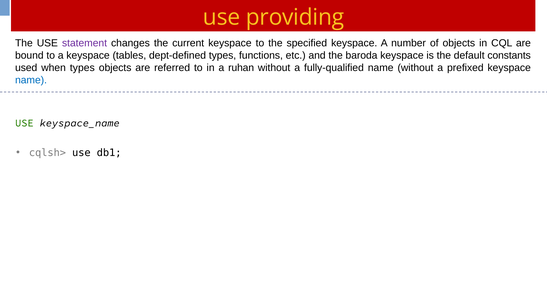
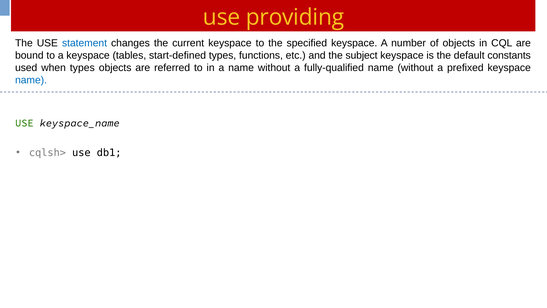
statement colour: purple -> blue (85, 43)
dept-defined: dept-defined -> start-defined (178, 55)
baroda: baroda -> subject (362, 55)
a ruhan: ruhan -> name (241, 68)
